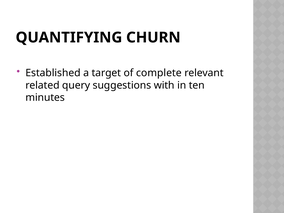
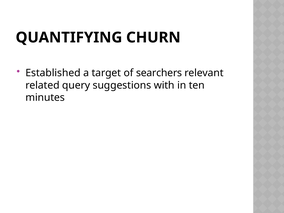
complete: complete -> searchers (159, 73)
